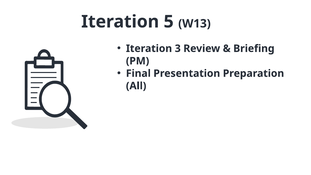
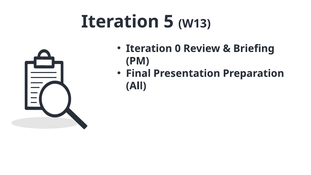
3: 3 -> 0 (178, 49)
